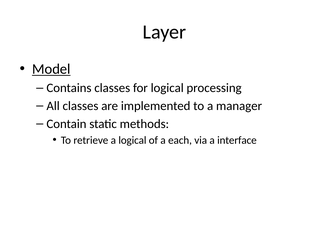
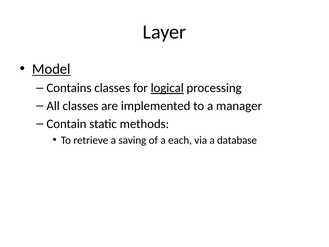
logical underline: none -> present (167, 88)
a logical: logical -> saving (132, 140)
interface: interface -> database (237, 140)
